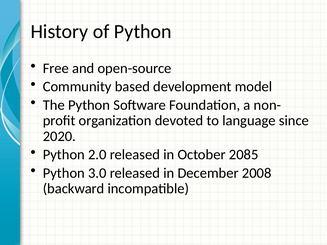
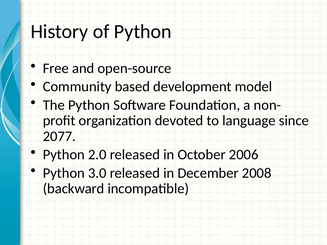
2020: 2020 -> 2077 (59, 137)
2085: 2085 -> 2006 (244, 155)
